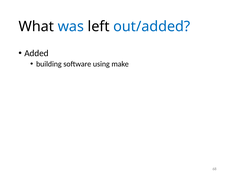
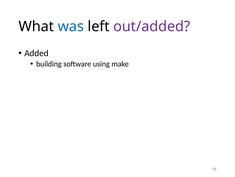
out/added colour: blue -> purple (152, 26)
